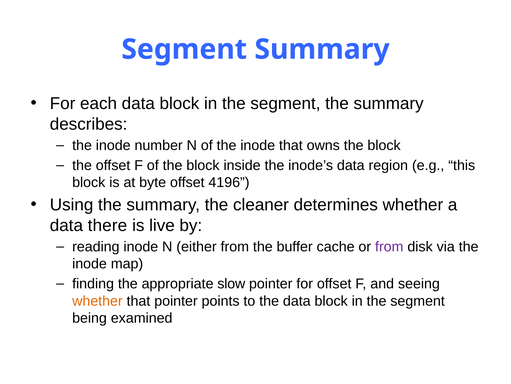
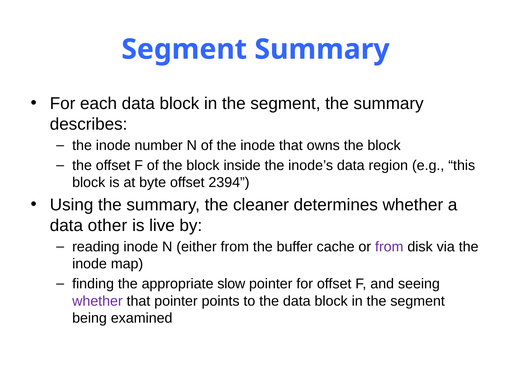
4196: 4196 -> 2394 (229, 182)
there: there -> other (107, 225)
whether colour: orange -> purple (97, 300)
